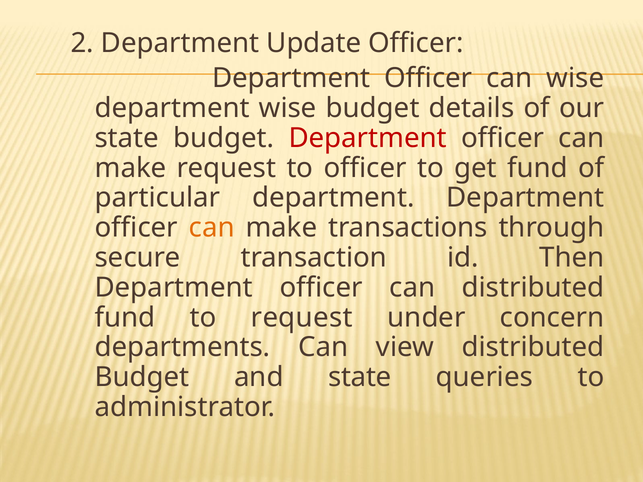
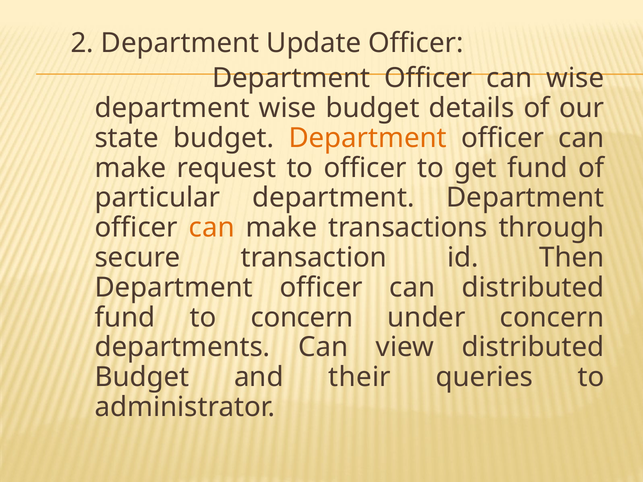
Department colour: red -> orange (368, 138)
to request: request -> concern (302, 318)
and state: state -> their (360, 377)
